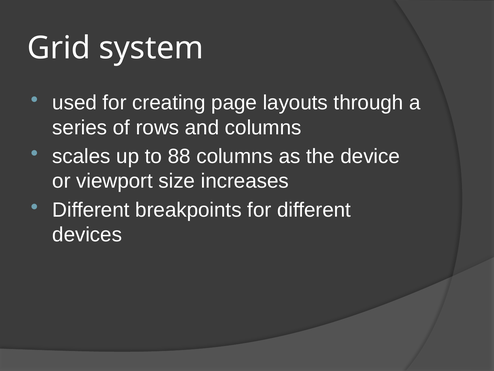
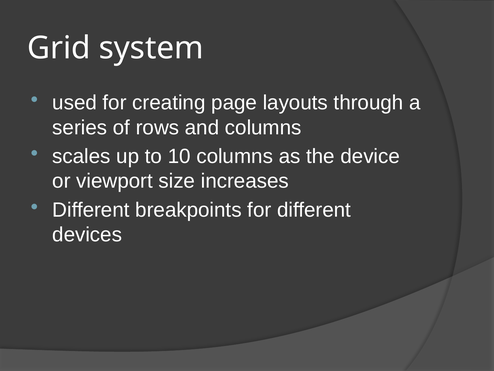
88: 88 -> 10 (179, 156)
